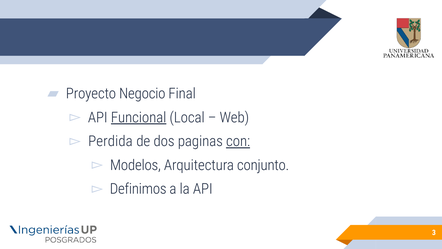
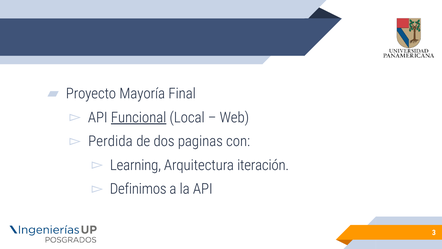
Negocio: Negocio -> Mayoría (142, 94)
con underline: present -> none (238, 141)
Modelos: Modelos -> Learning (135, 165)
conjunto: conjunto -> iteración (263, 165)
